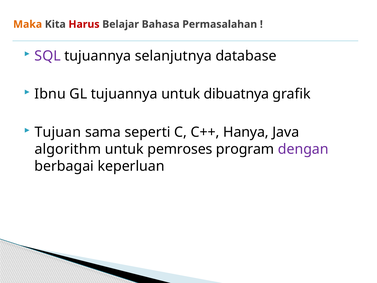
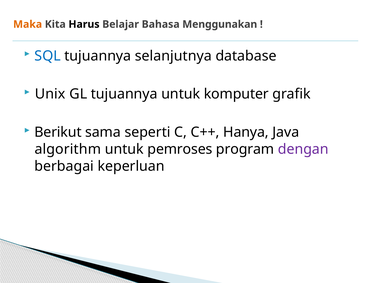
Harus colour: red -> black (84, 24)
Permasalahan: Permasalahan -> Menggunakan (220, 24)
SQL colour: purple -> blue (48, 56)
Ibnu: Ibnu -> Unix (50, 94)
dibuatnya: dibuatnya -> komputer (236, 94)
Tujuan: Tujuan -> Berikut (58, 132)
